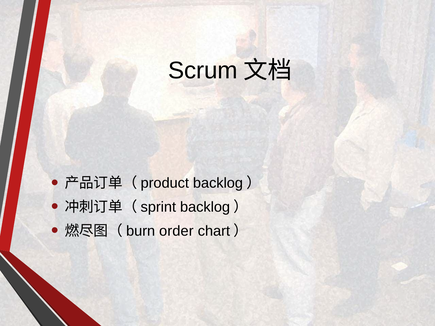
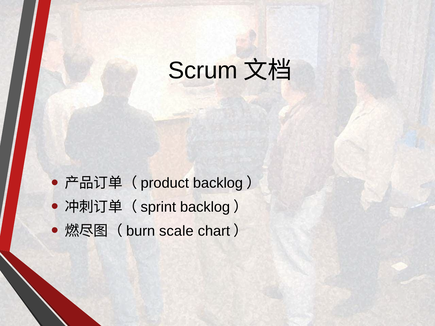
order: order -> scale (176, 231)
